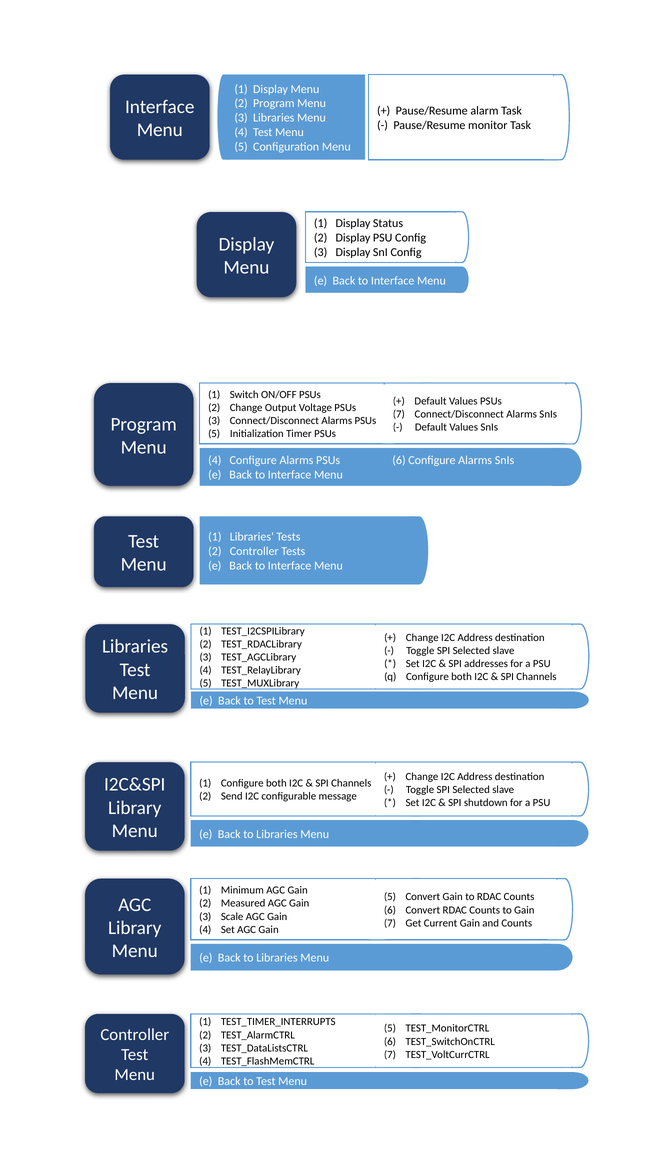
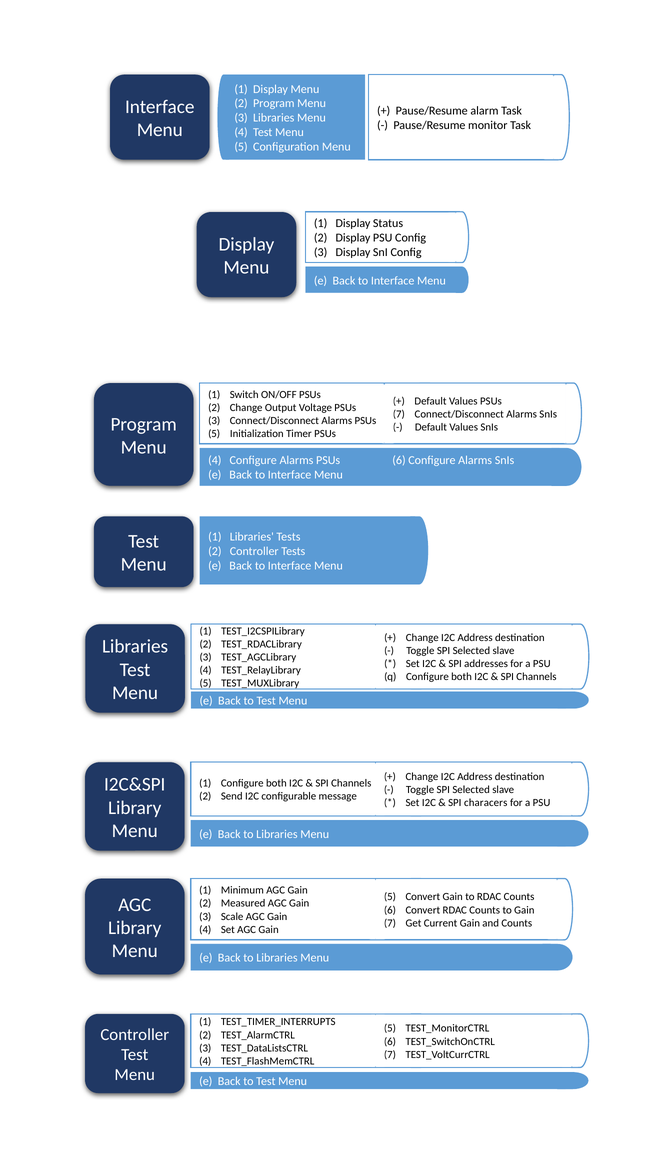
shutdown: shutdown -> characers (486, 803)
